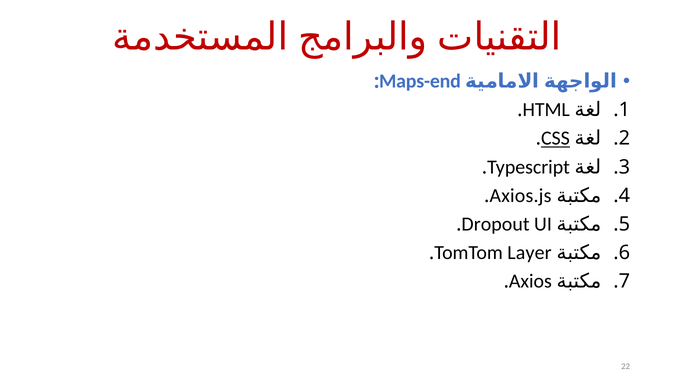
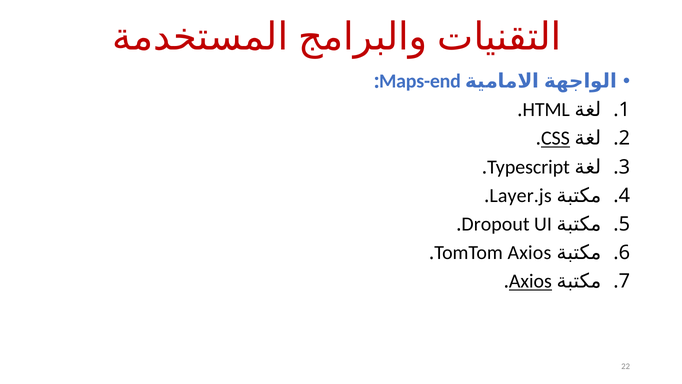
Axios.js: Axios.js -> Layer.js (521, 195)
TomTom Layer: Layer -> Axios (529, 253)
Axios underline: none -> present (530, 281)
